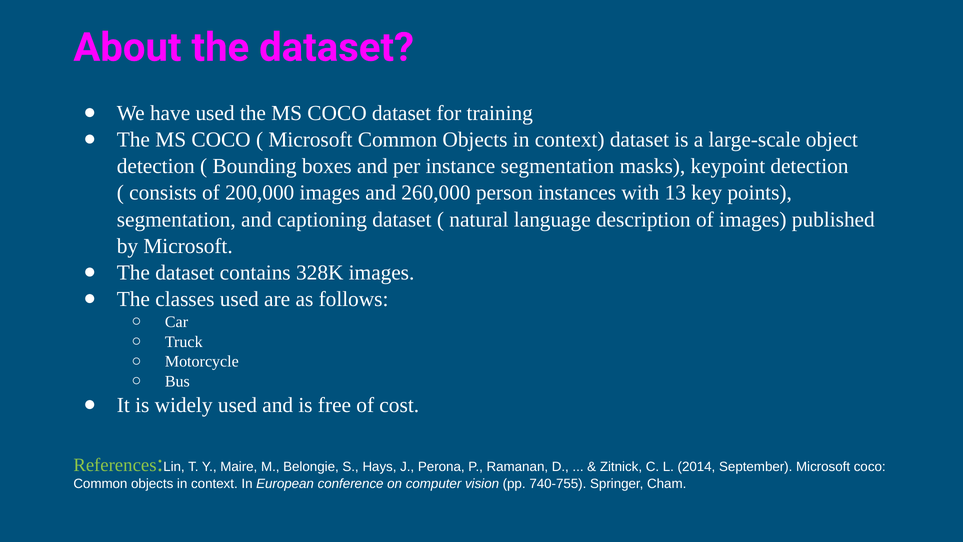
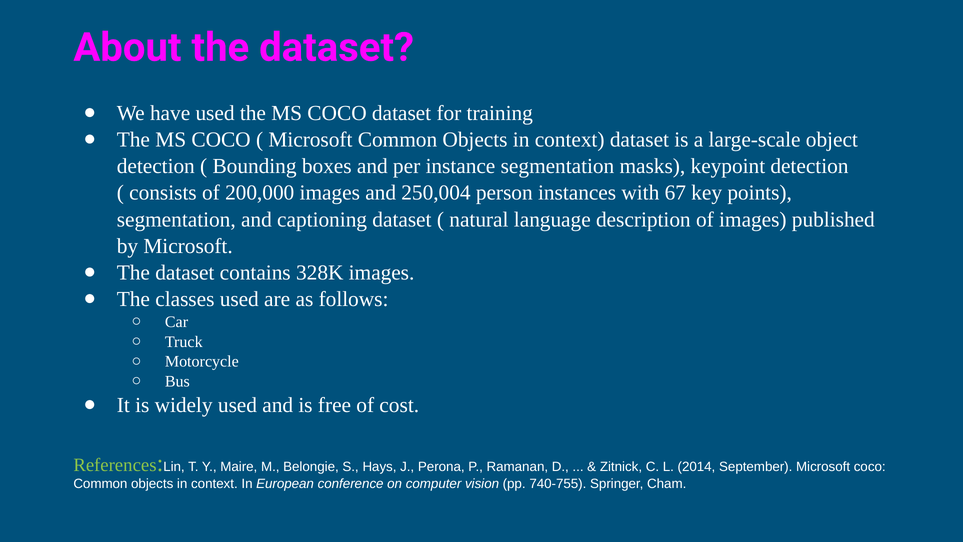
260,000: 260,000 -> 250,004 (436, 193)
13: 13 -> 67 (675, 193)
